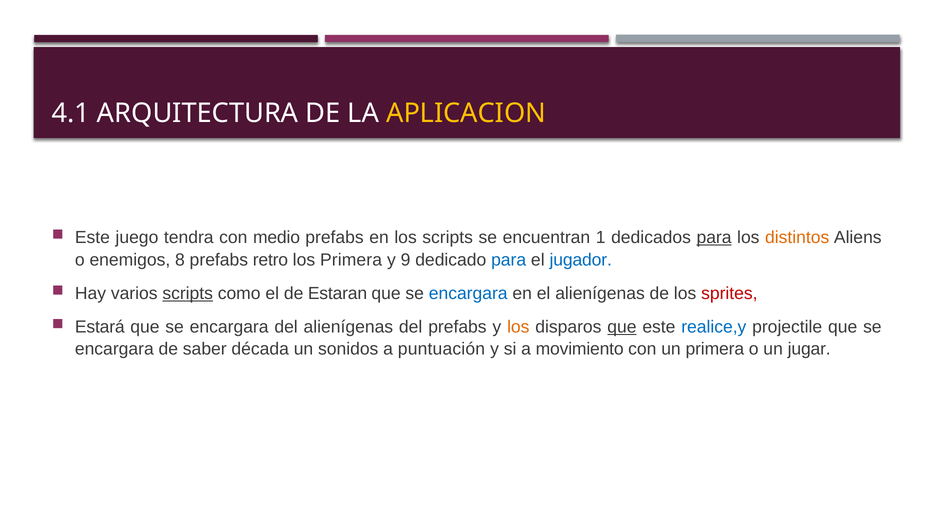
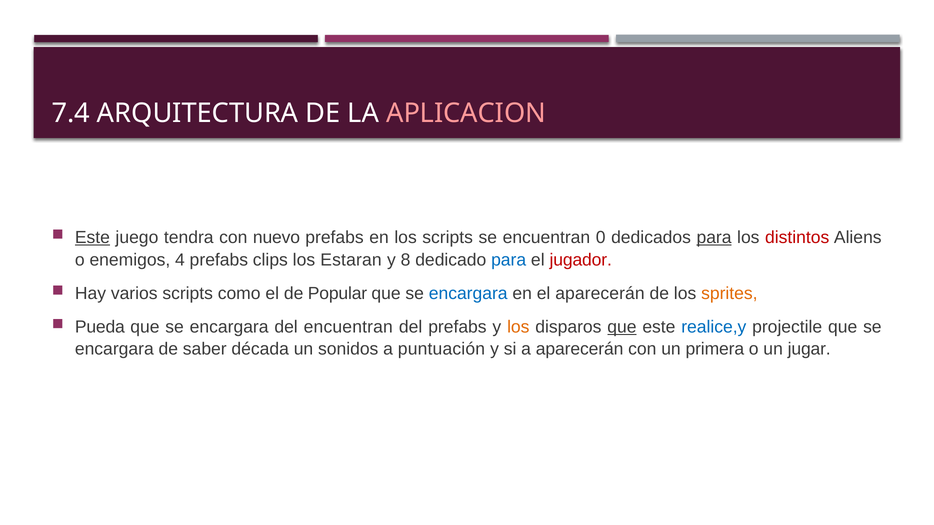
4.1: 4.1 -> 7.4 (71, 113)
APLICACION colour: yellow -> pink (466, 113)
Este underline: none -> present (92, 238)
medio: medio -> nuevo (276, 238)
1: 1 -> 0 (601, 238)
distintos colour: orange -> red (797, 238)
8: 8 -> 4 (180, 260)
retro: retro -> clips (270, 260)
los Primera: Primera -> Estaran (351, 260)
9: 9 -> 8 (406, 260)
jugador colour: blue -> red (581, 260)
scripts underline: present -> none (188, 294)
Estaran: Estaran -> Popular (338, 294)
el alienígenas: alienígenas -> aparecerán (600, 294)
sprites colour: red -> orange (729, 294)
Estará: Estará -> Pueda (100, 327)
del alienígenas: alienígenas -> encuentran (348, 327)
a movimiento: movimiento -> aparecerán (580, 349)
